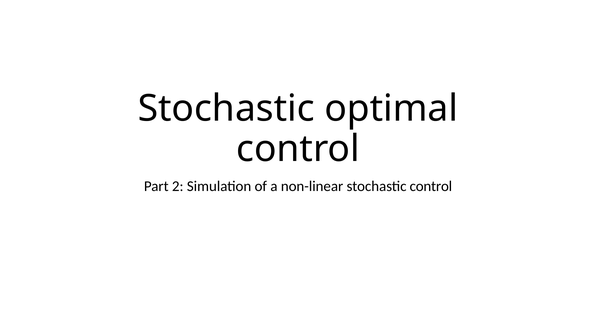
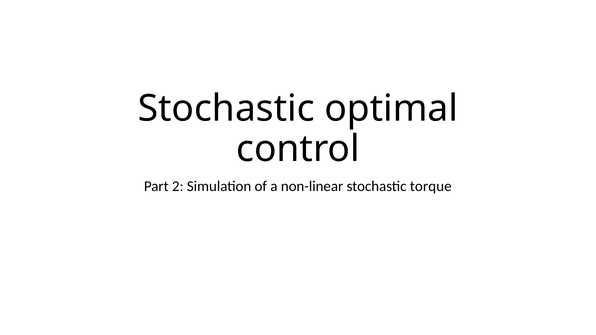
stochastic control: control -> torque (431, 186)
